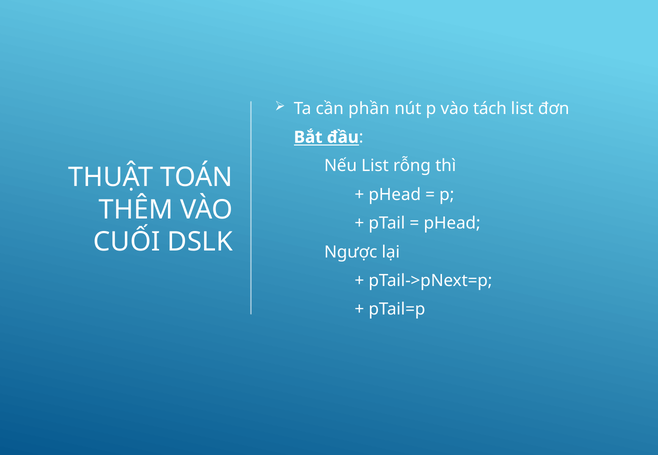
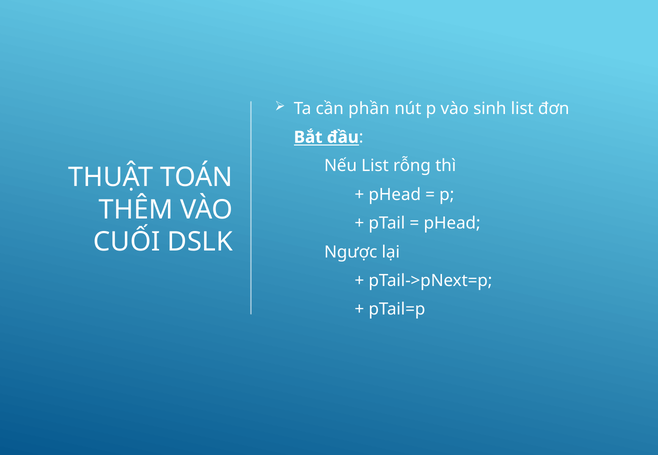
tách: tách -> sinh (490, 109)
